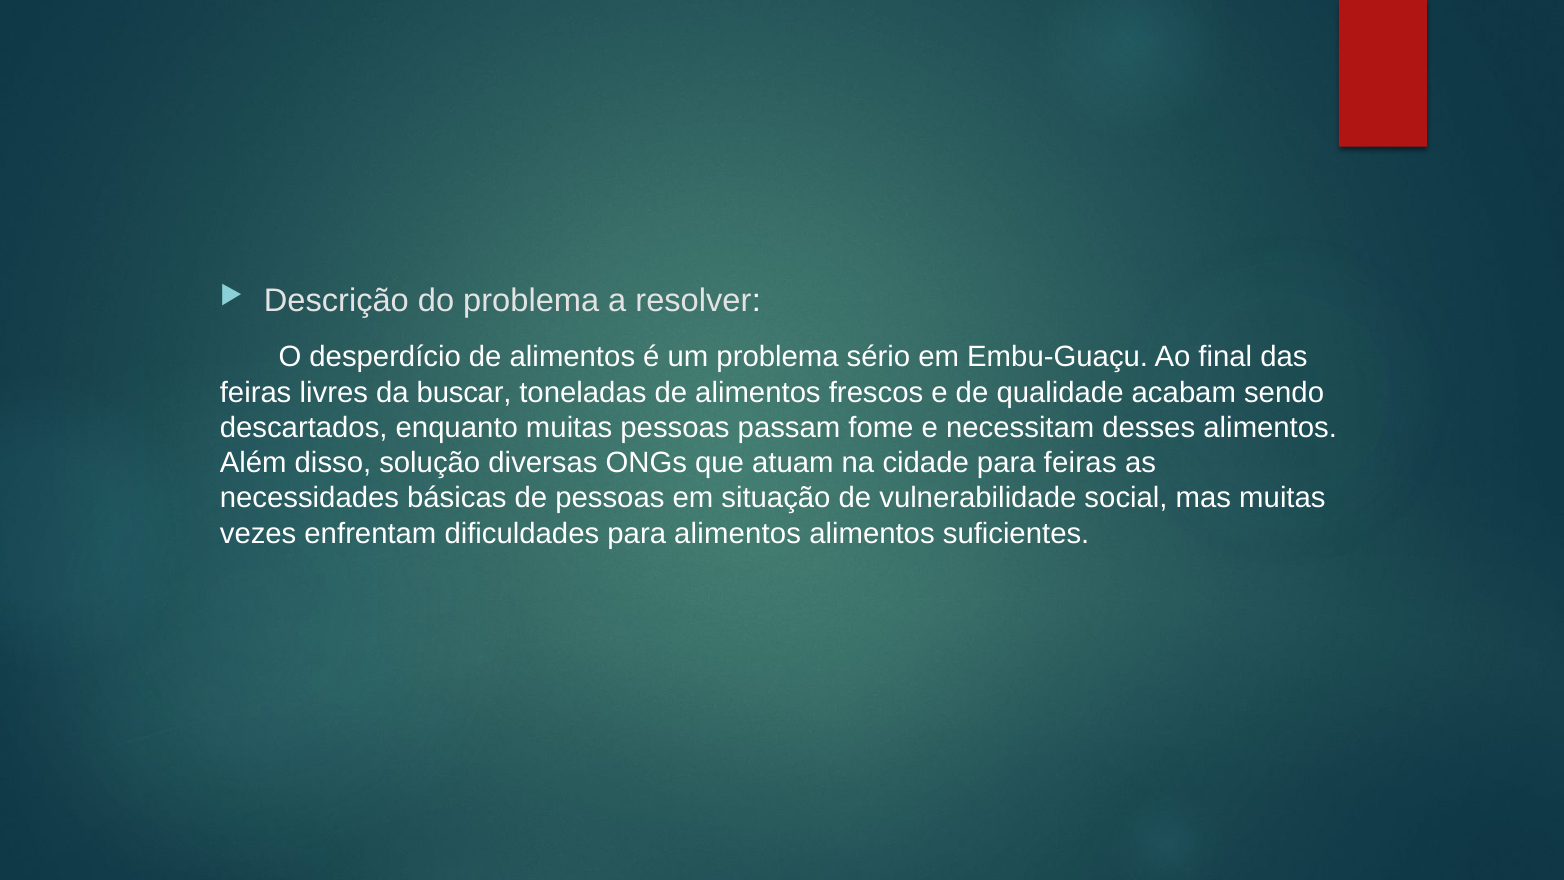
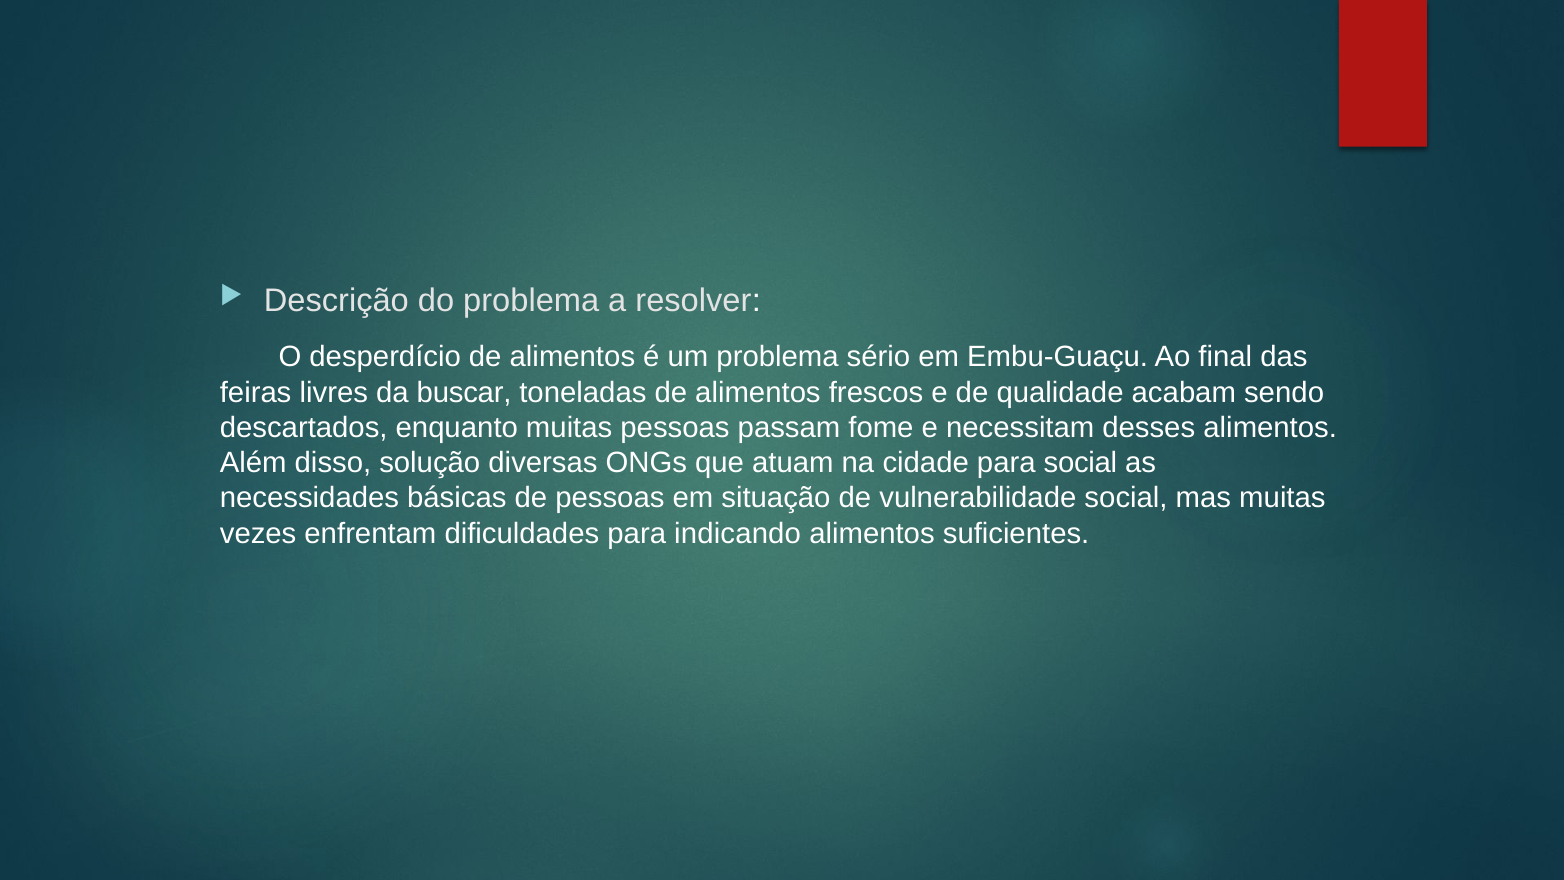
para feiras: feiras -> social (1080, 463)
para alimentos: alimentos -> indicando (738, 533)
